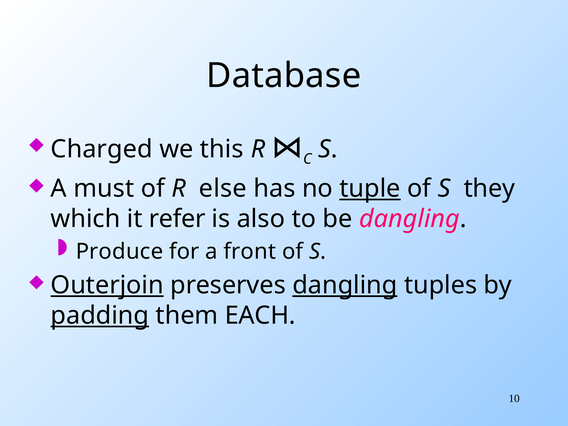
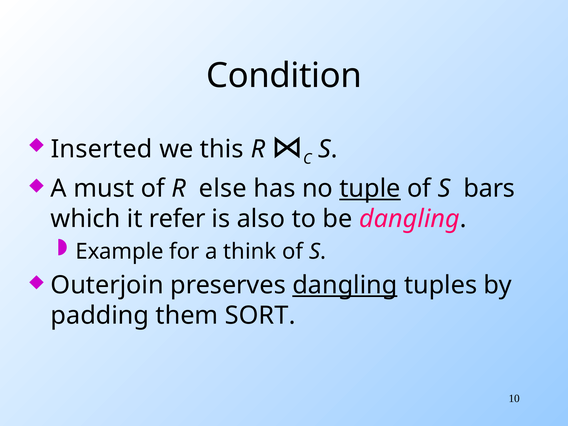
Database: Database -> Condition (284, 76)
Charged: Charged -> Inserted (102, 149)
they: they -> bars (489, 189)
Produce: Produce -> Example (120, 252)
front: front -> think (250, 252)
Outerjoin underline: present -> none (107, 285)
padding underline: present -> none (100, 316)
EACH: EACH -> SORT (260, 316)
